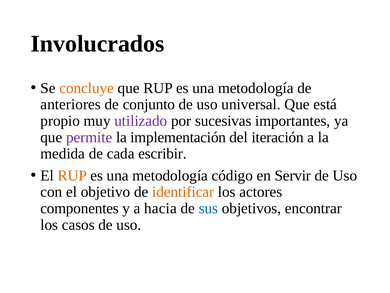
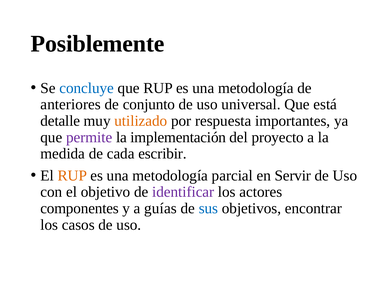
Involucrados: Involucrados -> Posiblemente (98, 44)
concluye colour: orange -> blue (87, 88)
propio: propio -> detalle (60, 121)
utilizado colour: purple -> orange (141, 121)
sucesivas: sucesivas -> respuesta (223, 121)
iteración: iteración -> proyecto (278, 137)
código: código -> parcial (232, 175)
identificar colour: orange -> purple (183, 192)
hacia: hacia -> guías (160, 208)
